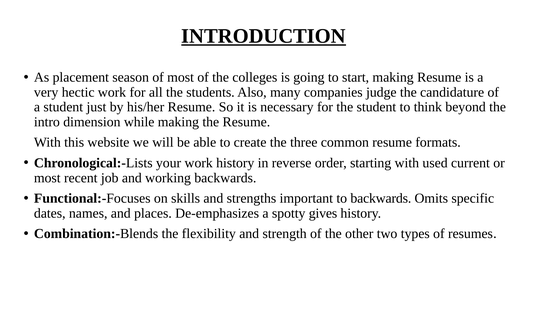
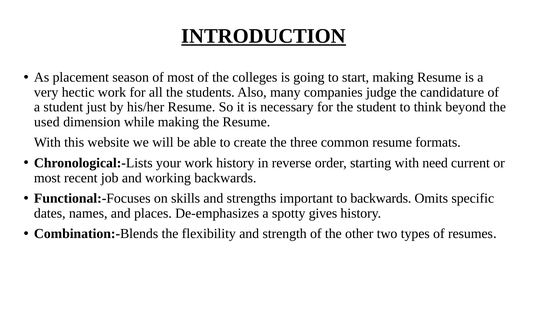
intro: intro -> used (47, 122)
used: used -> need (435, 163)
